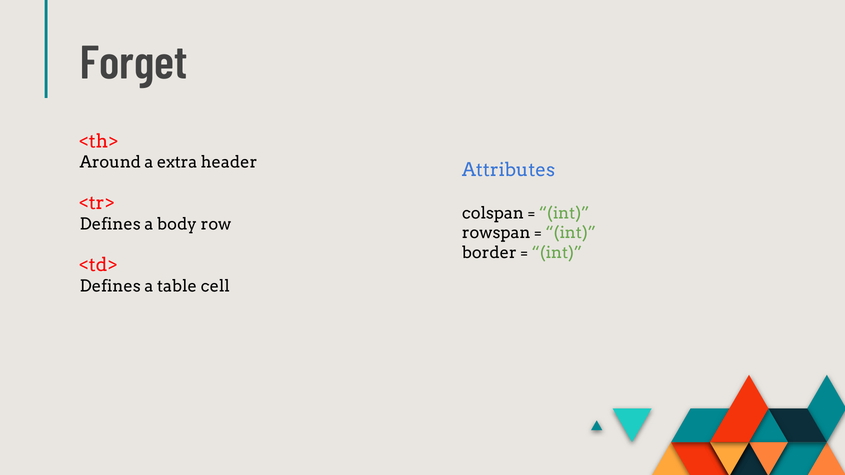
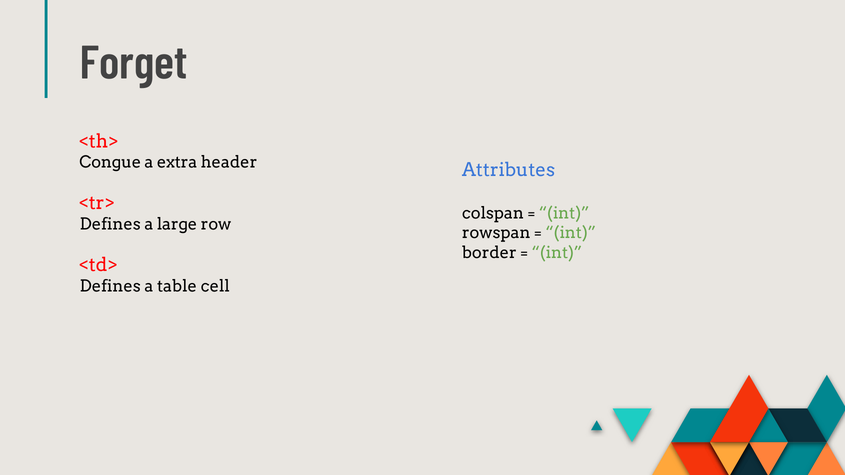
Around: Around -> Congue (110, 162)
body: body -> large (177, 224)
